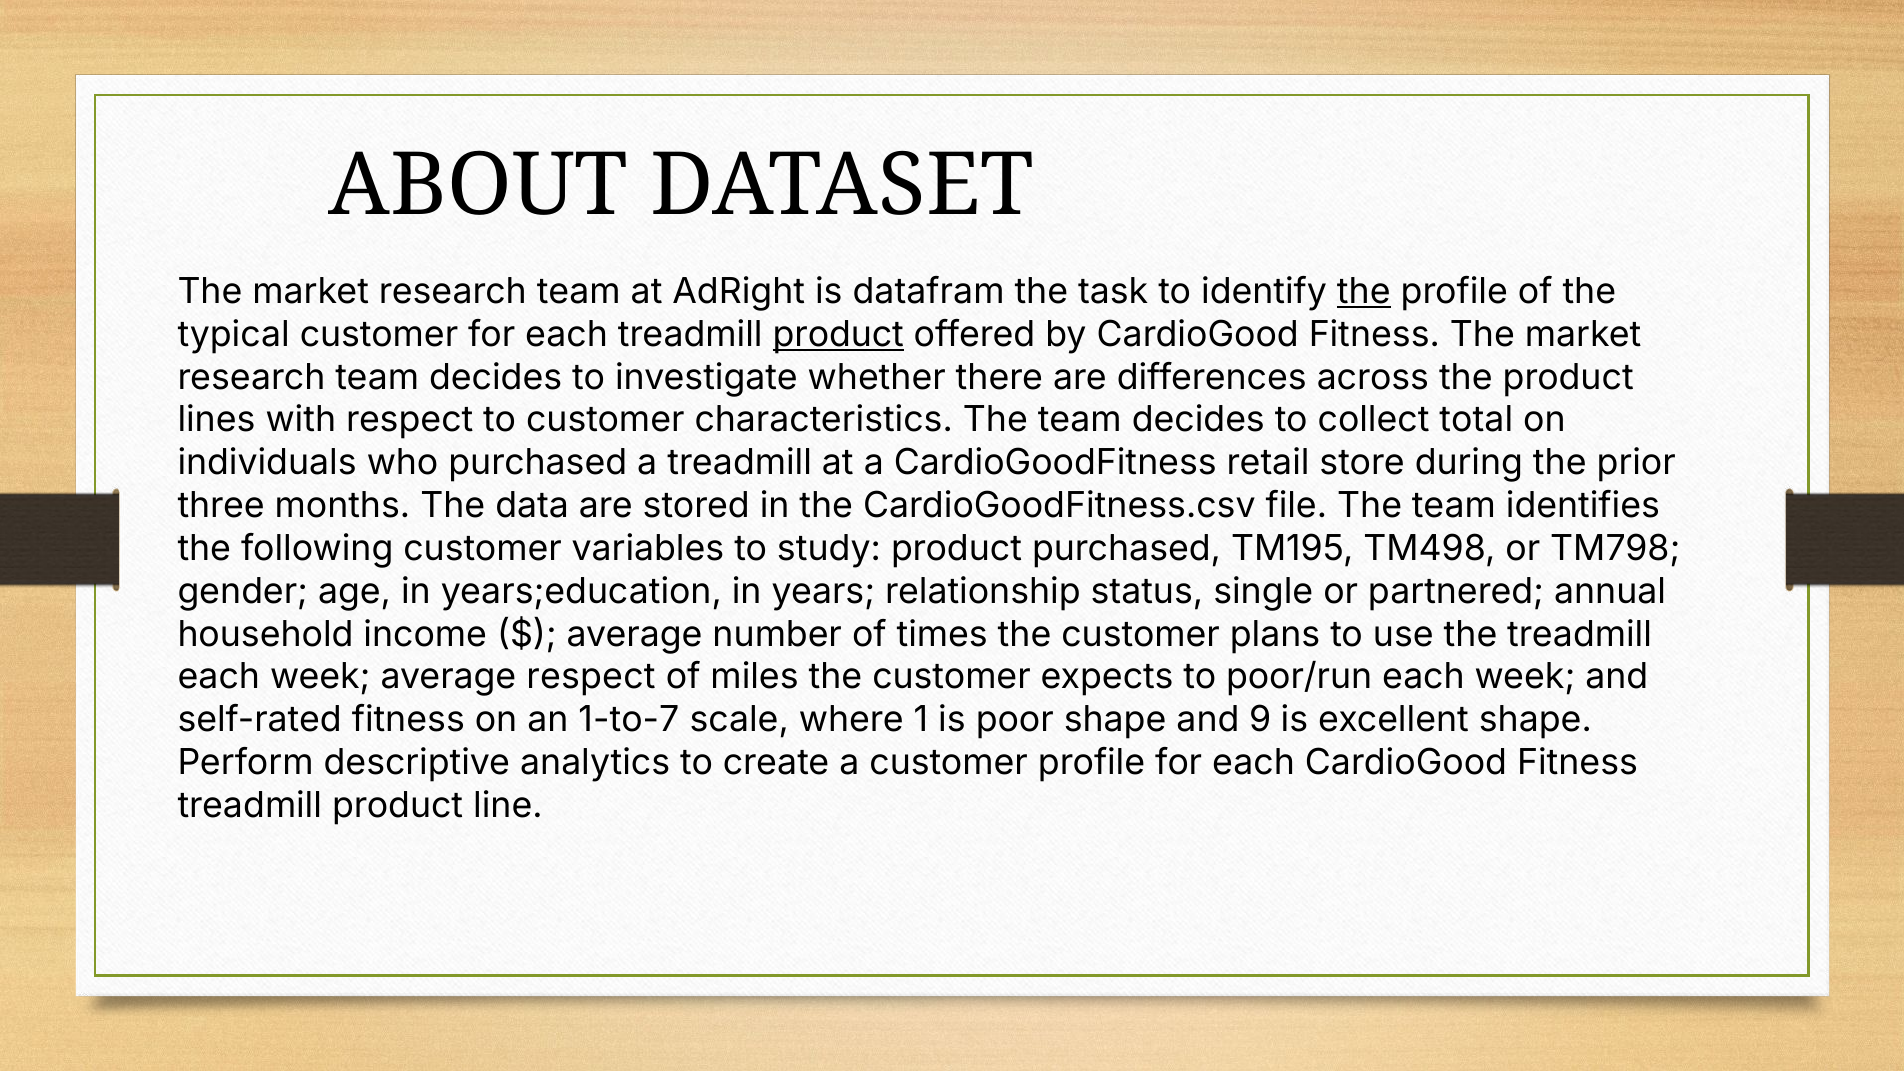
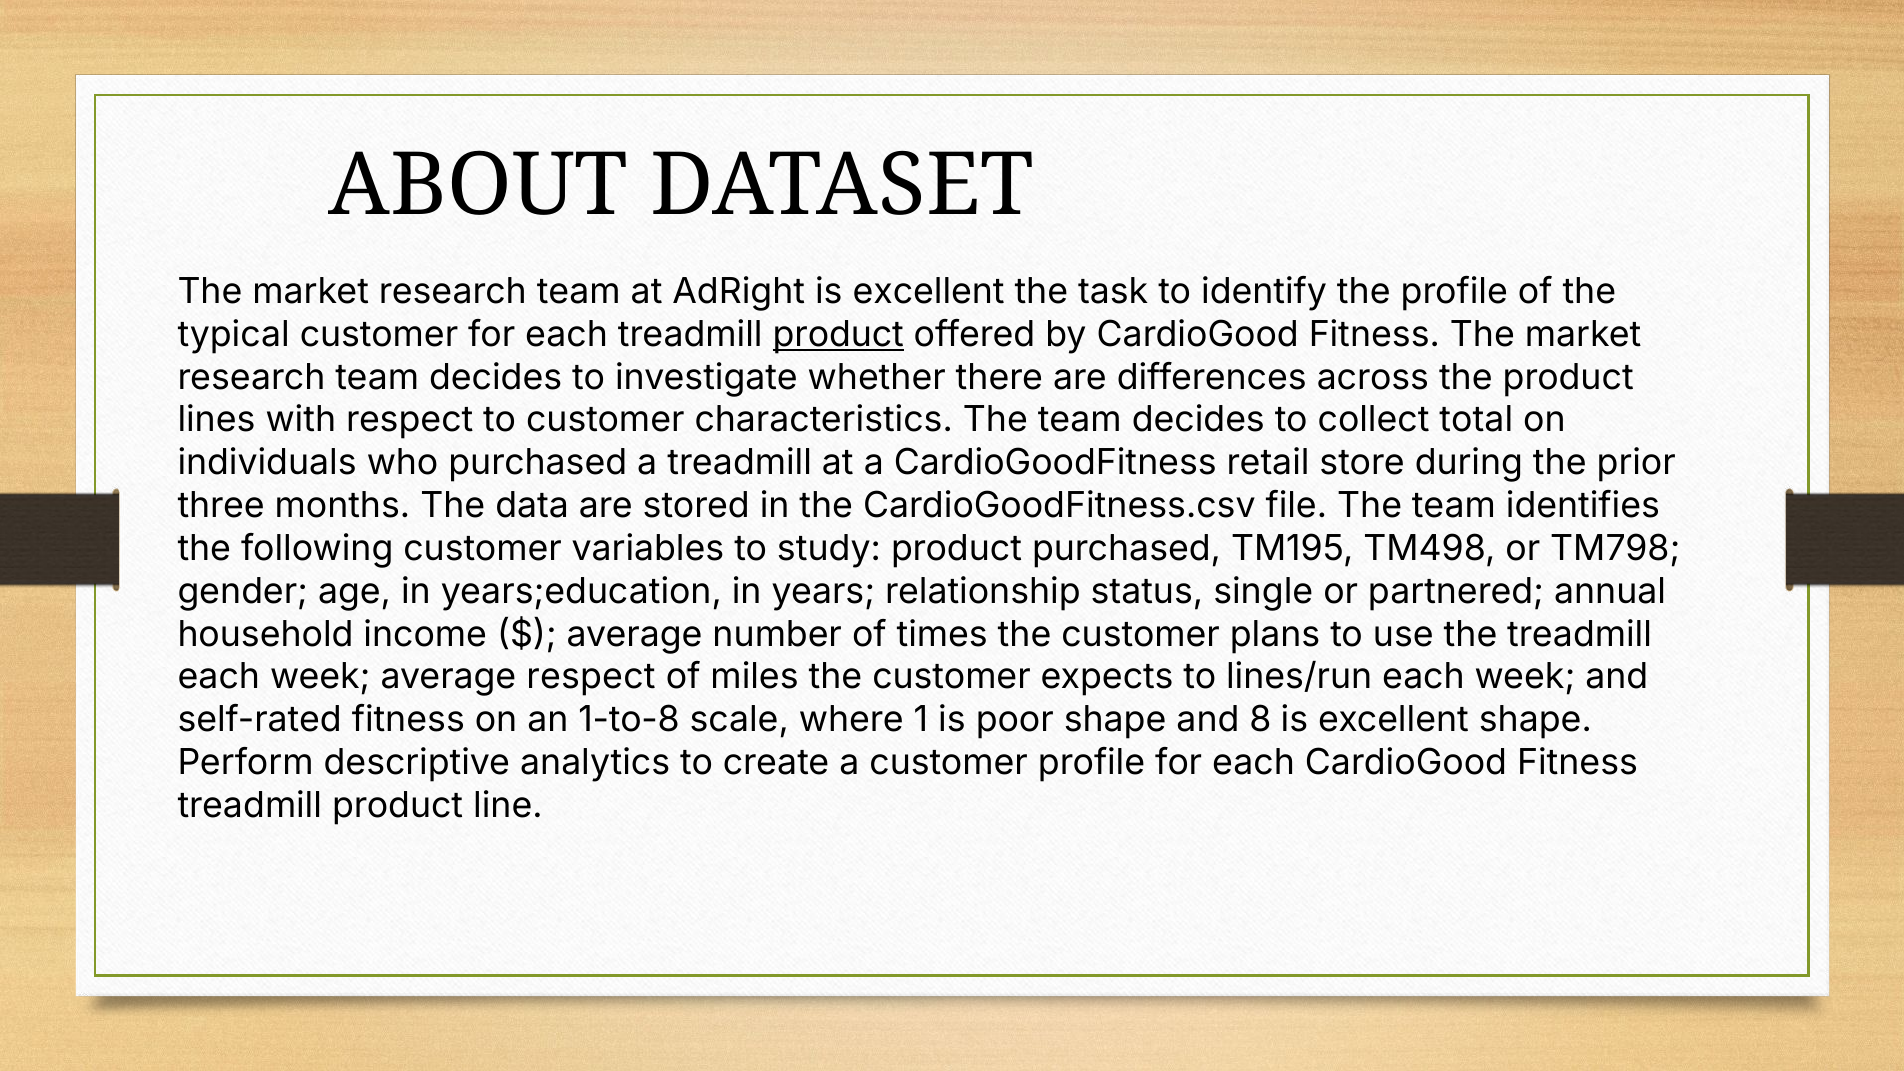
AdRight is datafram: datafram -> excellent (929, 292)
the underline: present -> none (1364, 292)
poor/run: poor/run -> lines/run (1299, 677)
1-to-7: 1-to-7 -> 1-to-8 (629, 720)
9: 9 -> 8 (1260, 720)
